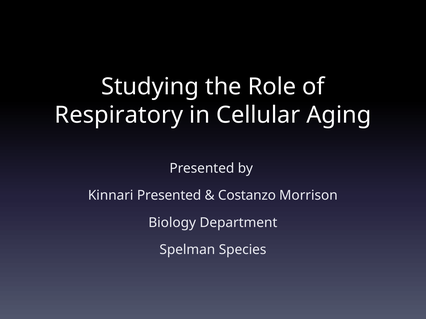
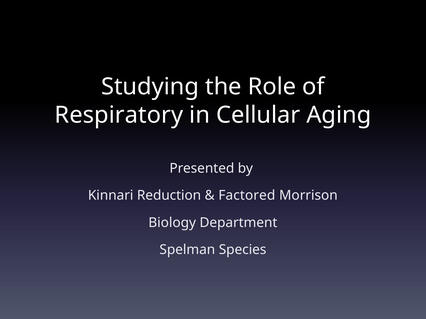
Kinnari Presented: Presented -> Reduction (169, 196)
Costanzo: Costanzo -> Factored (247, 196)
